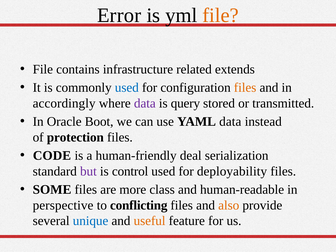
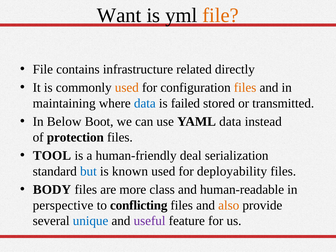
Error: Error -> Want (119, 15)
extends: extends -> directly (235, 69)
used colour: blue -> orange (127, 88)
accordingly: accordingly -> maintaining (64, 103)
data colour: purple -> blue (145, 103)
query: query -> failed (185, 103)
Oracle: Oracle -> Below (64, 122)
CODE: CODE -> TOOL (52, 156)
but colour: purple -> blue (88, 171)
control: control -> known (130, 171)
SOME: SOME -> BODY (52, 190)
useful colour: orange -> purple (150, 221)
